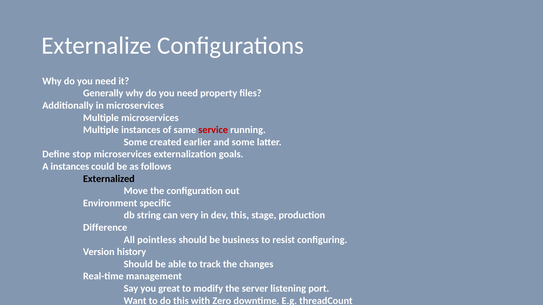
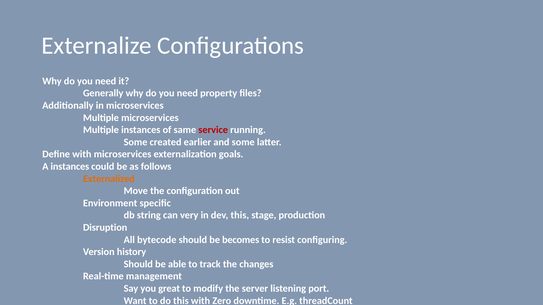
Define stop: stop -> with (82, 155)
Externalized colour: black -> orange (109, 179)
Difference: Difference -> Disruption (105, 228)
pointless: pointless -> bytecode (157, 240)
business: business -> becomes (241, 240)
